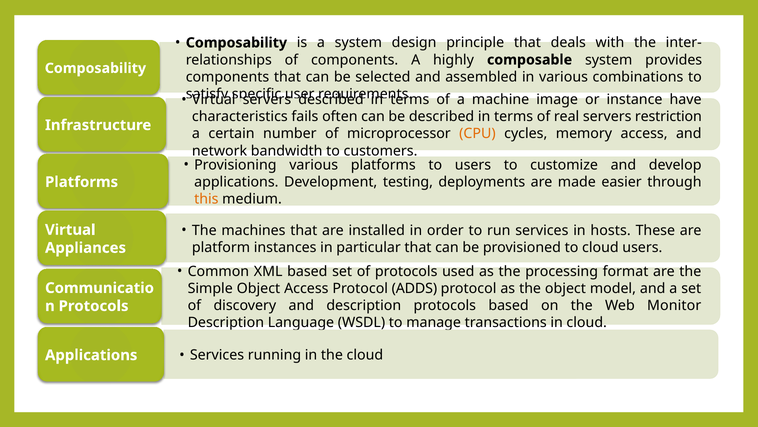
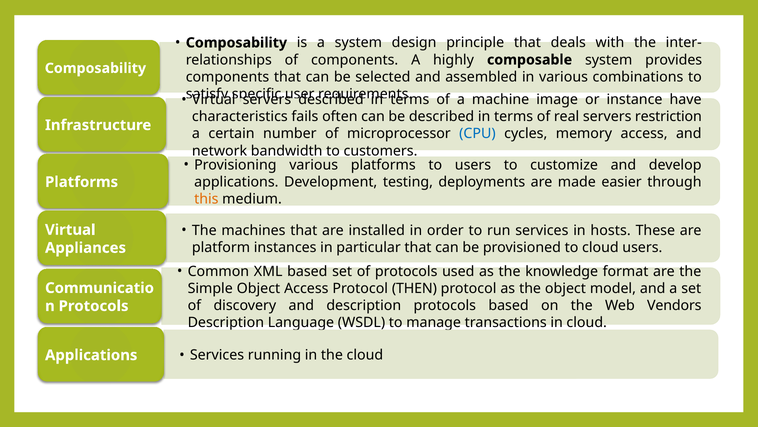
CPU colour: orange -> blue (477, 134)
processing: processing -> knowledge (562, 271)
ADDS: ADDS -> THEN (414, 288)
Monitor: Monitor -> Vendors (674, 305)
